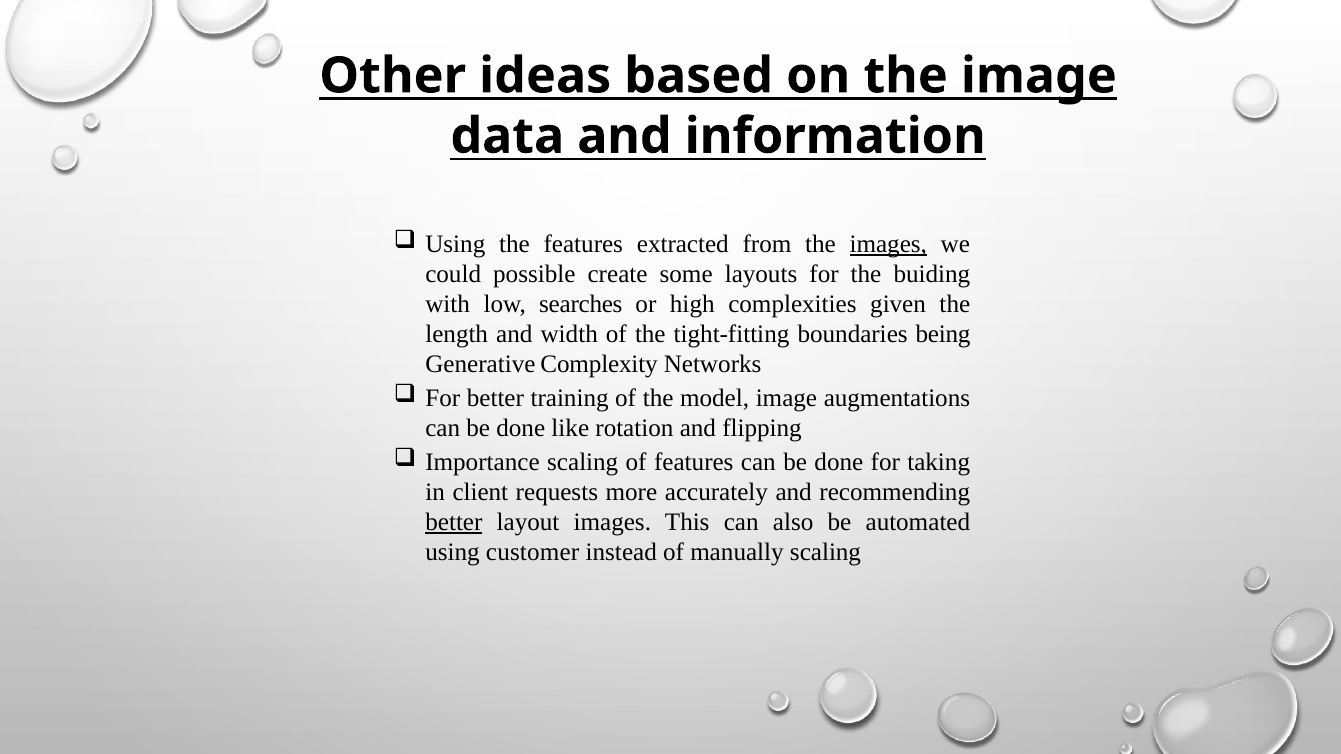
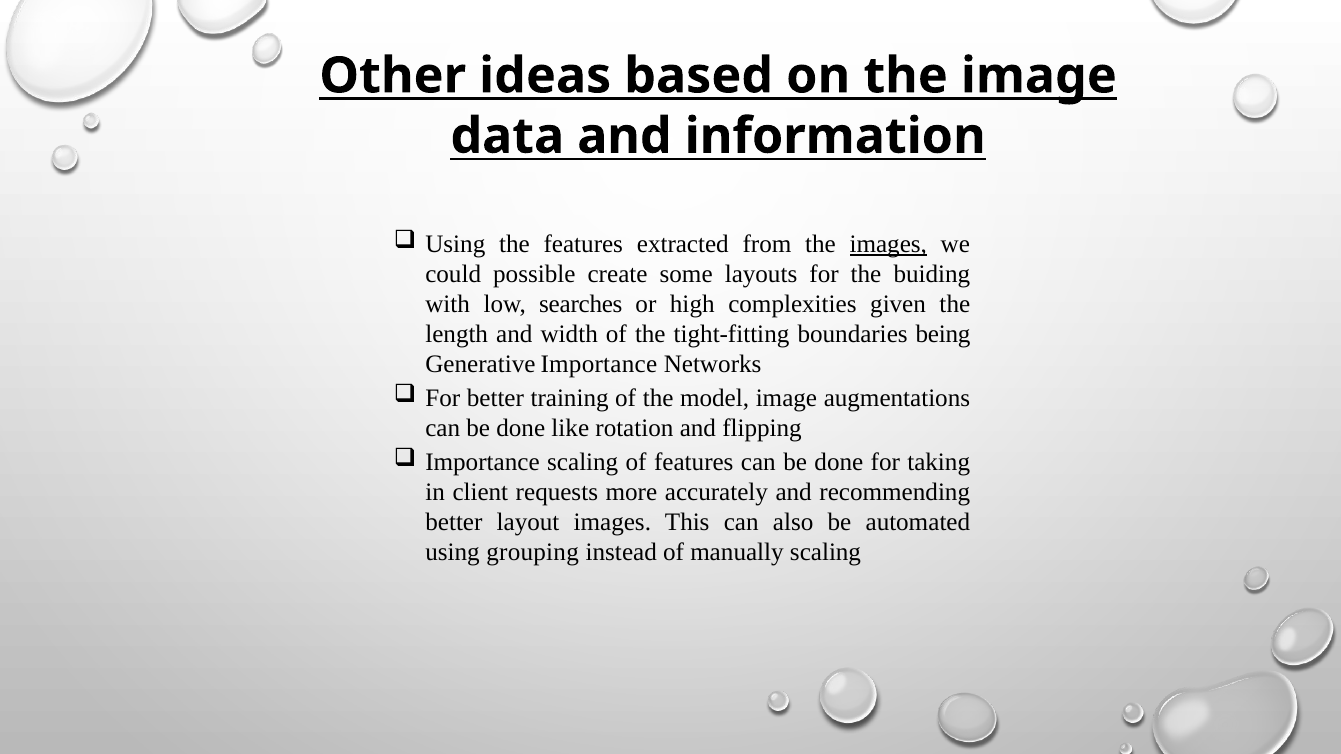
Generative Complexity: Complexity -> Importance (599, 365)
better underline: present -> none (454, 523)
customer: customer -> grouping (533, 553)
